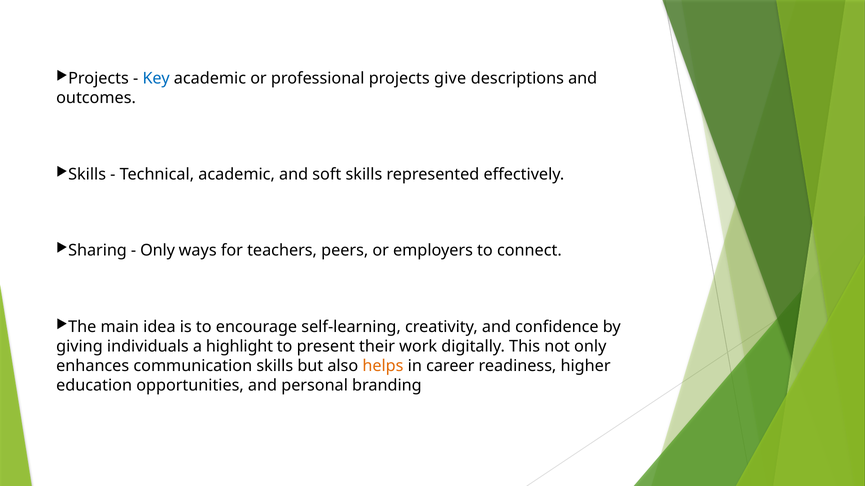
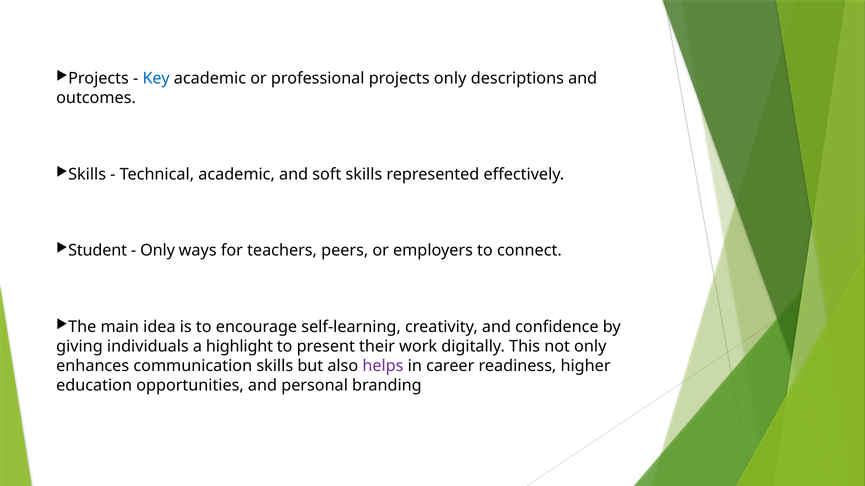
projects give: give -> only (450, 78)
Sharing: Sharing -> Student (98, 251)
helps colour: orange -> purple (383, 366)
